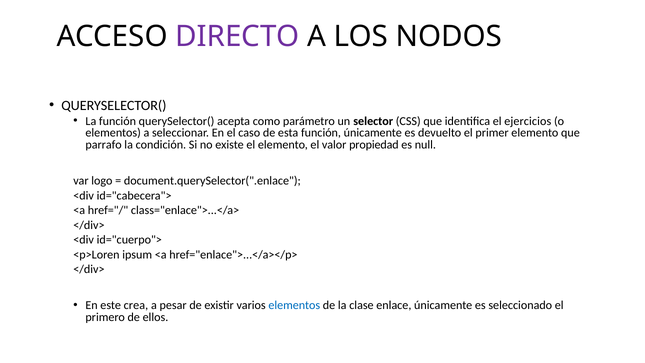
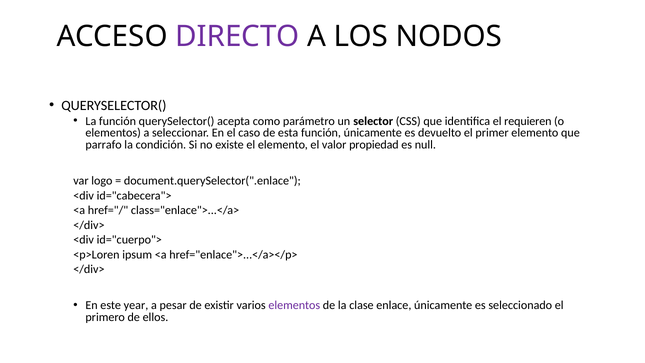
ejercicios: ejercicios -> requieren (528, 121)
crea: crea -> year (136, 305)
elementos colour: blue -> purple (294, 305)
